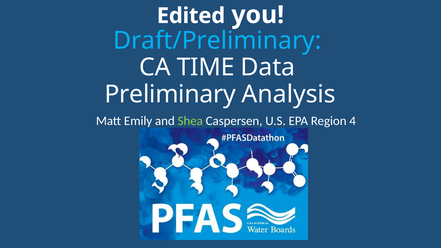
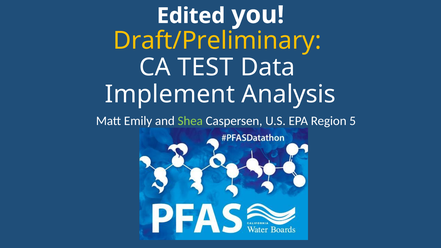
Draft/Preliminary colour: light blue -> yellow (217, 41)
TIME: TIME -> TEST (205, 67)
Preliminary: Preliminary -> Implement (170, 94)
4: 4 -> 5 (353, 121)
